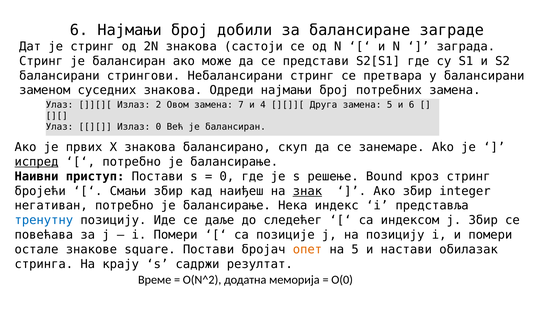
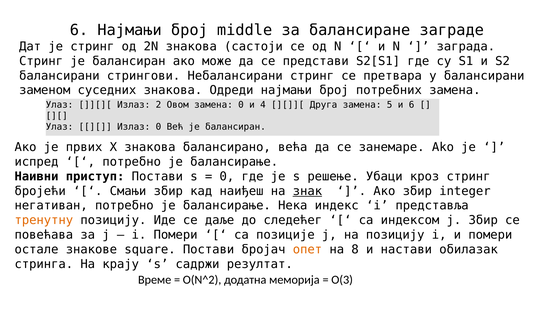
добили: добили -> middle (245, 30)
замена 7: 7 -> 0 (241, 105)
скуп: скуп -> већа (293, 147)
испред underline: present -> none (36, 162)
Bound: Bound -> Убаци (384, 176)
тренутну colour: blue -> orange (44, 220)
на 5: 5 -> 8 (355, 249)
O(0: O(0 -> O(3 (342, 280)
